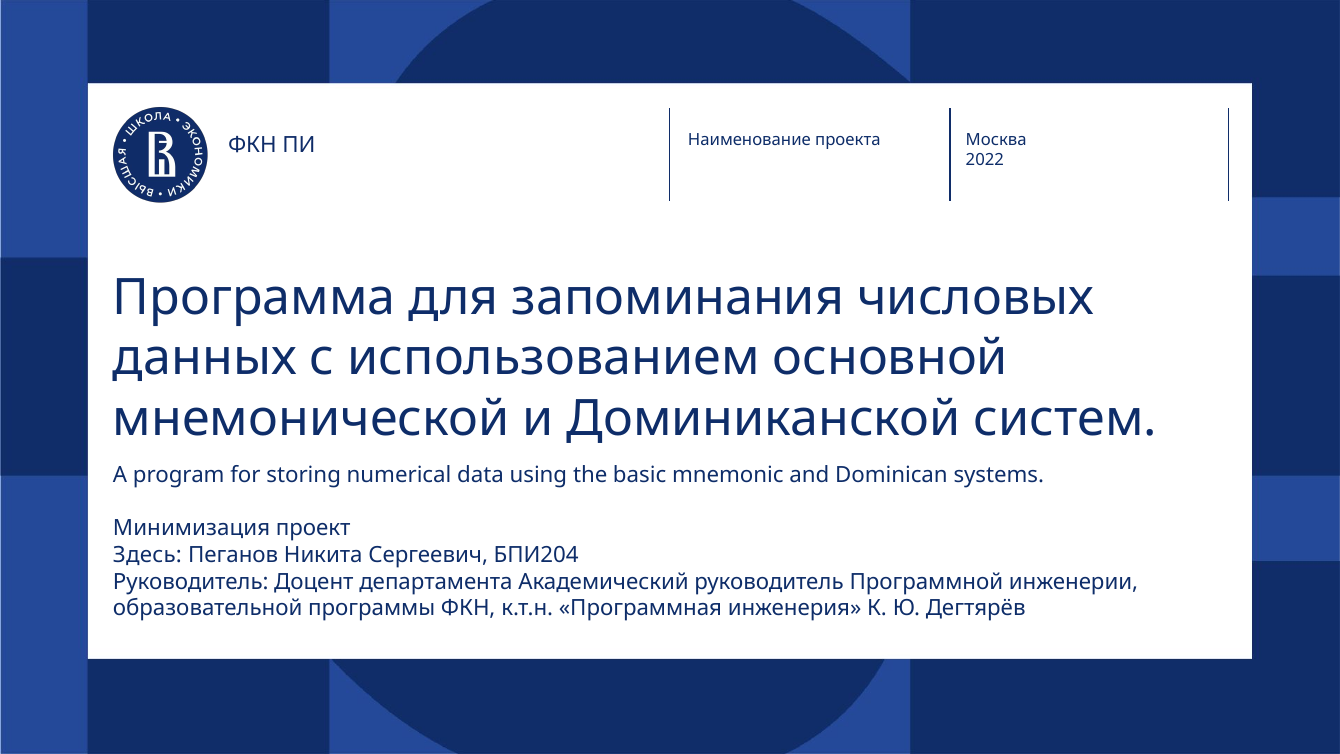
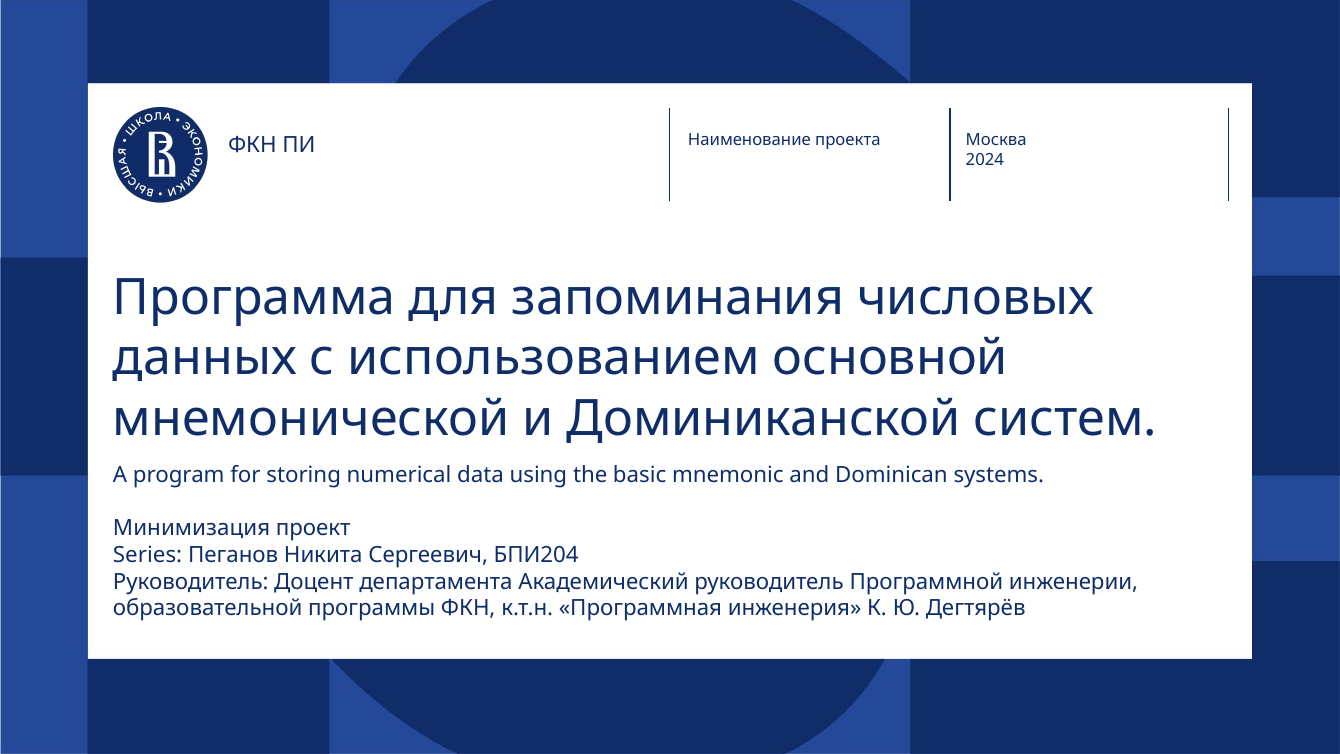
2022: 2022 -> 2024 (985, 160)
Здесь: Здесь -> Series (148, 555)
